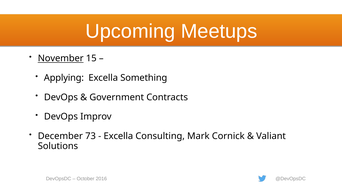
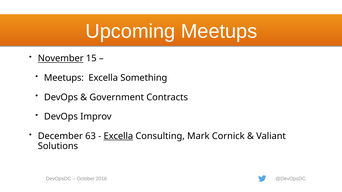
Applying: Applying -> Meetups (64, 78)
73: 73 -> 63 (91, 136)
Excella underline: none -> present (118, 136)
